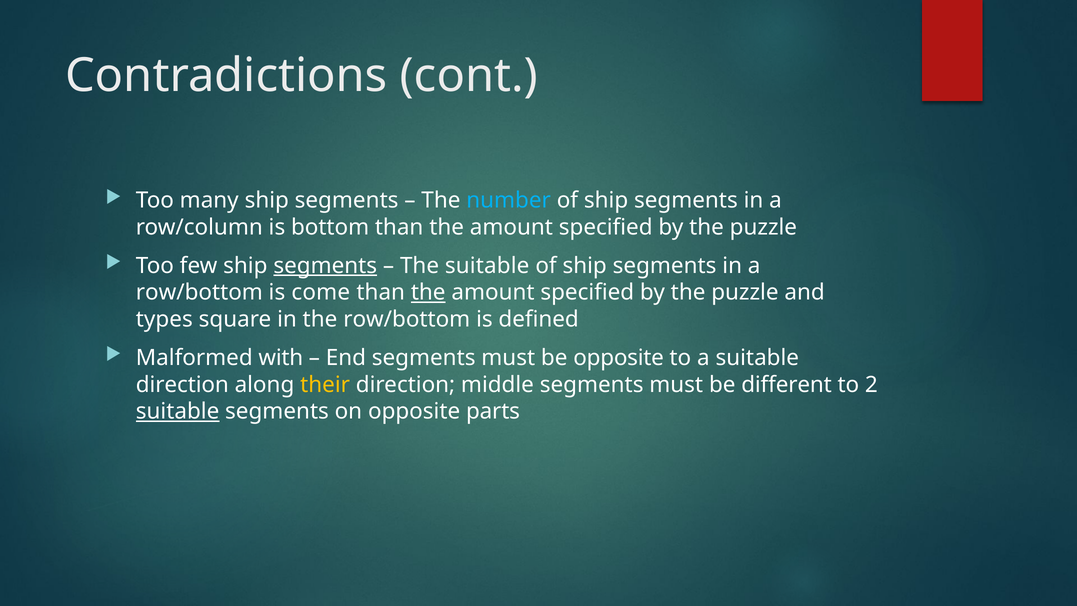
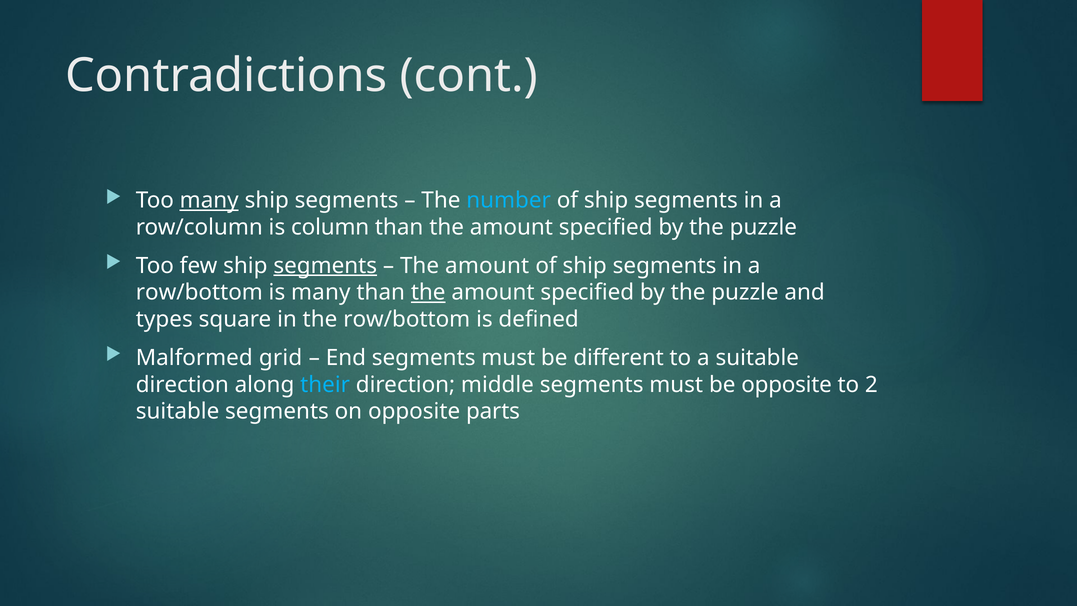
many underline: none -> present (209, 200)
bottom: bottom -> column (330, 227)
suitable: suitable -> amount (487, 266)
is come: come -> many (321, 292)
with: with -> grid (281, 358)
be opposite: opposite -> different (619, 358)
their colour: yellow -> light blue (325, 385)
be different: different -> opposite (787, 385)
suitable underline: present -> none (178, 411)
